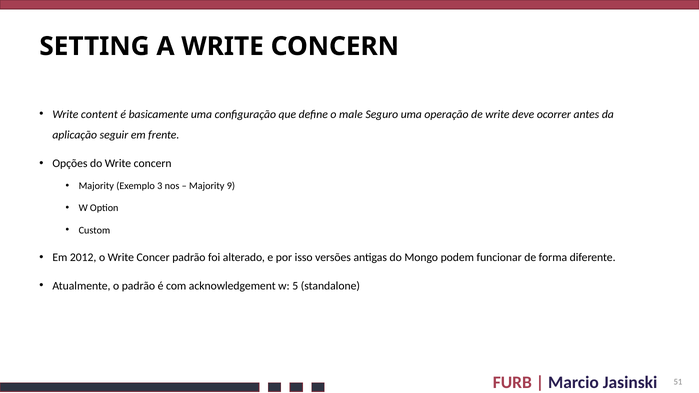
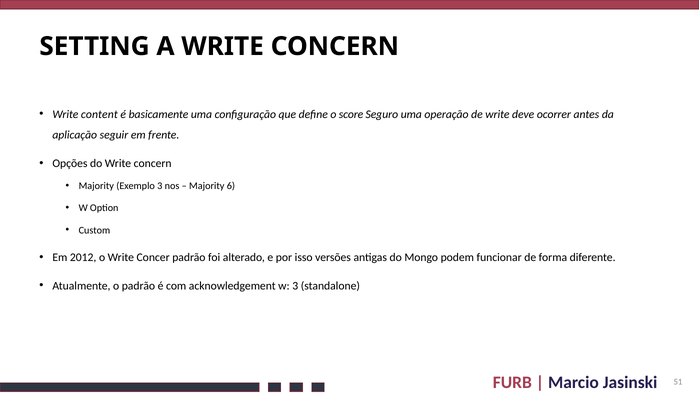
male: male -> score (351, 114)
9: 9 -> 6 (231, 186)
w 5: 5 -> 3 (295, 286)
